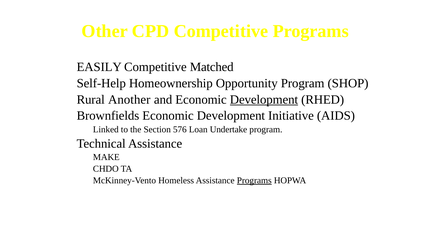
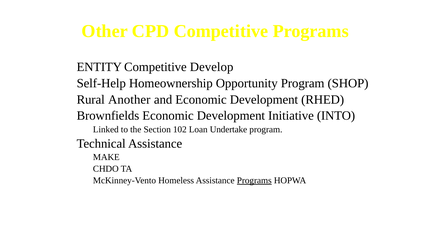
EASILY: EASILY -> ENTITY (99, 67)
Matched: Matched -> Develop (212, 67)
Development underline: present -> none (264, 99)
AIDS: AIDS -> INTO (336, 116)
576: 576 -> 102 (180, 129)
